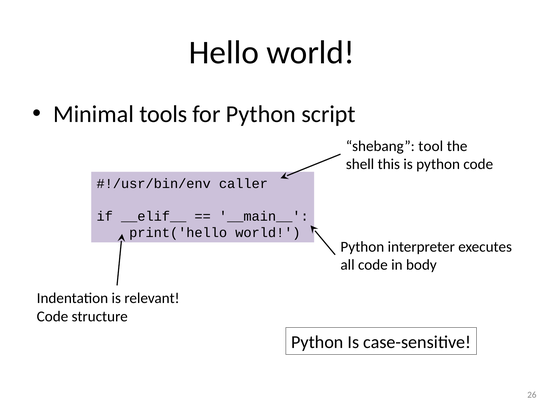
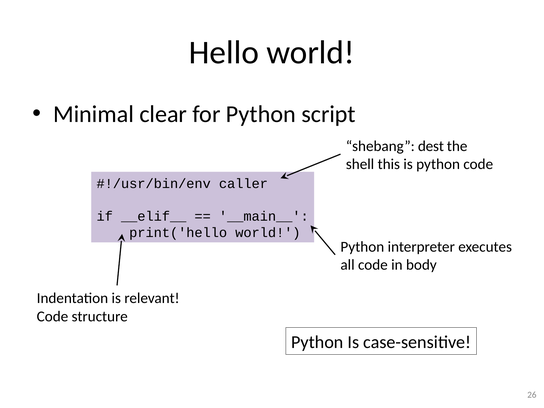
tools: tools -> clear (163, 114)
tool: tool -> dest (431, 146)
